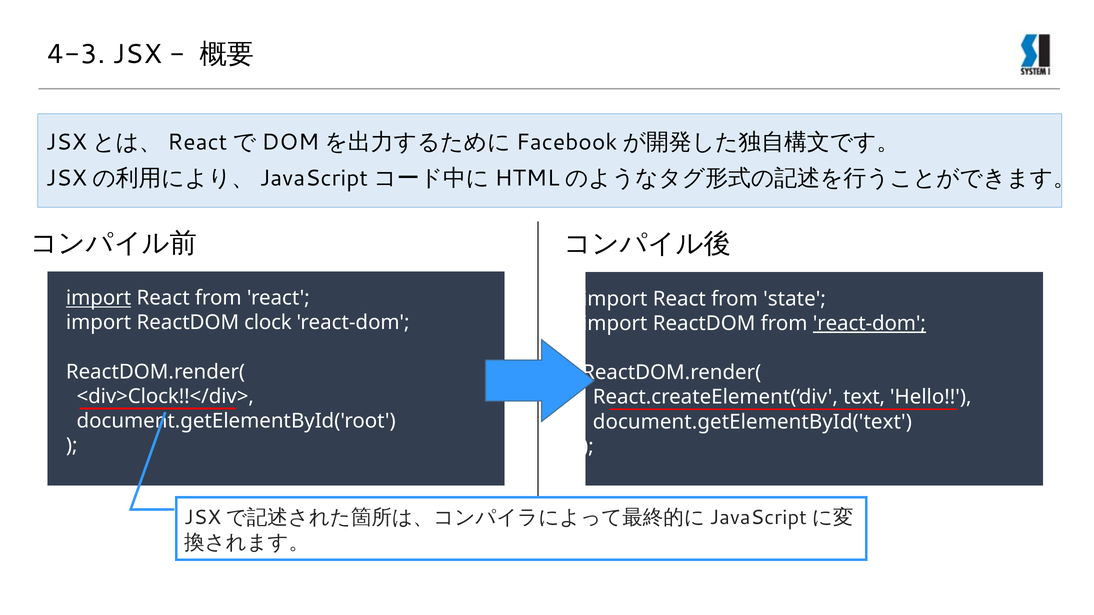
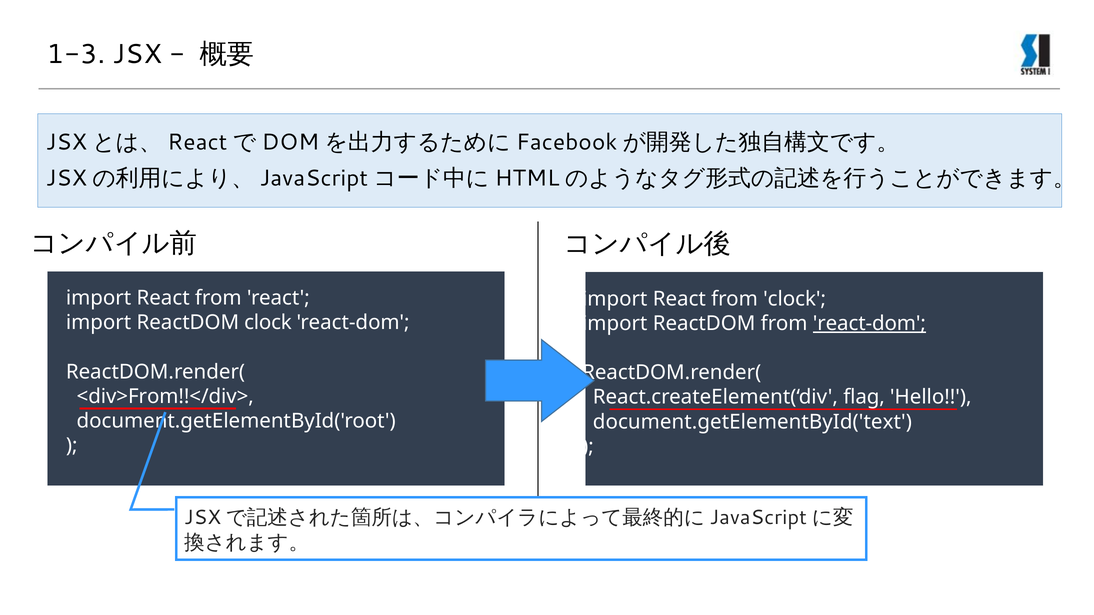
4-3: 4-3 -> 1-3 (76, 54)
import underline: present -> none (99, 298)
from state: state -> clock (795, 299)
<div>Clock!!</div>: <div>Clock!!</div> -> <div>From!!</div> (165, 397)
text: text -> flag (864, 397)
